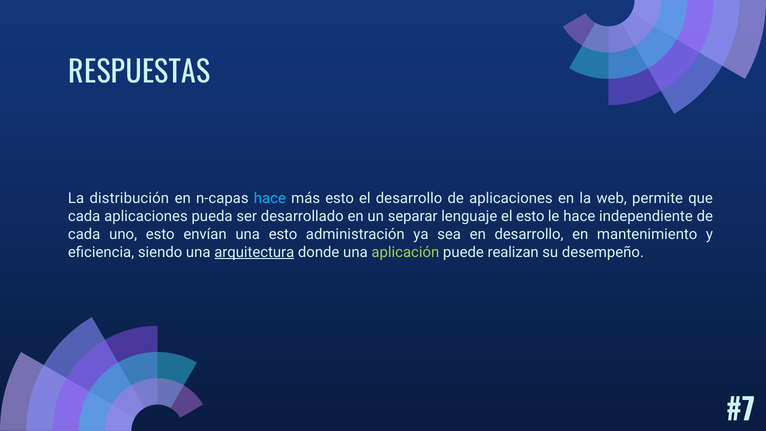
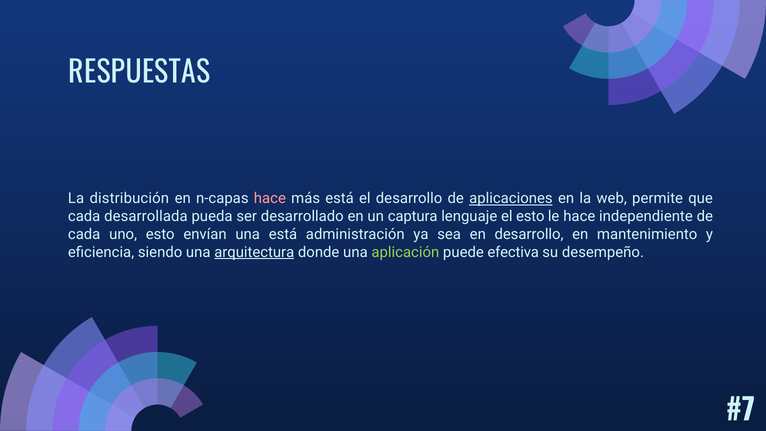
hace colour: light blue -> pink (270, 198)
más esto: esto -> está (340, 198)
aplicaciones underline: none -> present (511, 198)
cada aplicaciones: aplicaciones -> desarrollada (146, 216)
separar: separar -> captura (413, 216)
una esto: esto -> está (283, 234)
realizan: realizan -> efectiva (513, 252)
